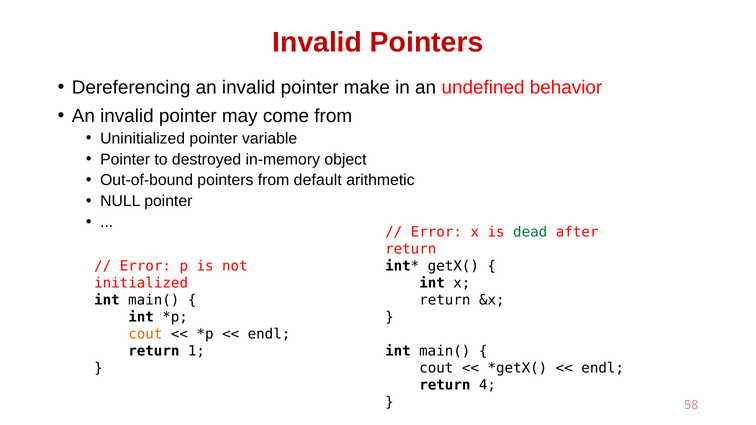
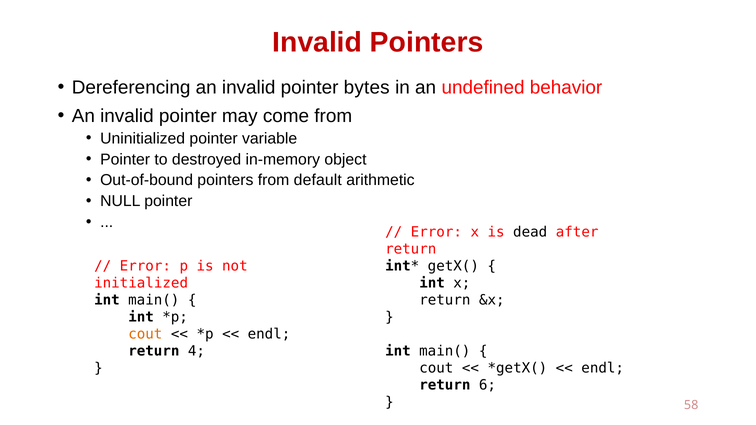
make: make -> bytes (367, 88)
dead colour: green -> black (530, 232)
1: 1 -> 4 (196, 351)
4: 4 -> 6 (487, 385)
